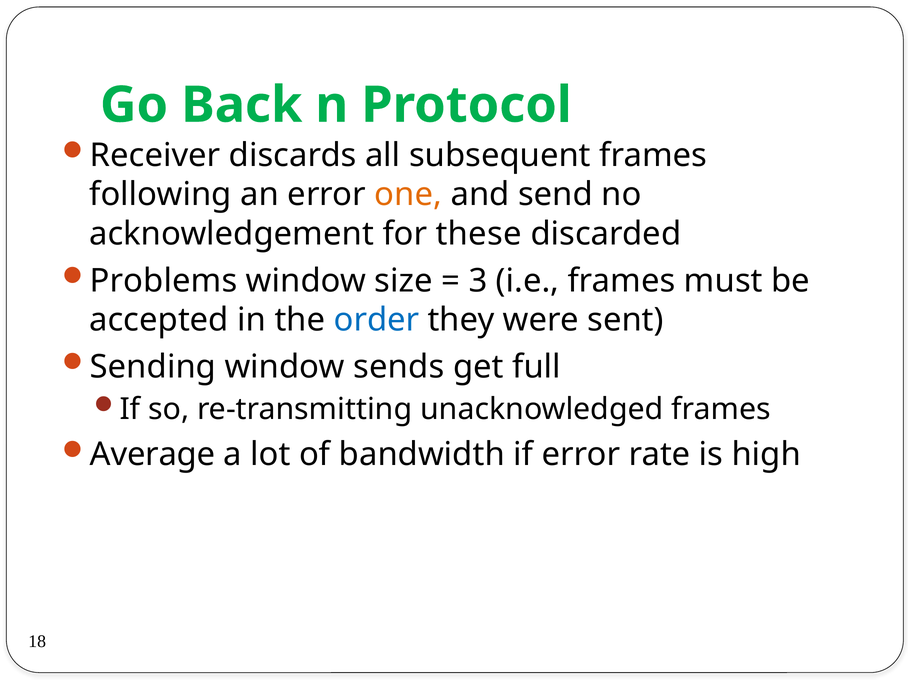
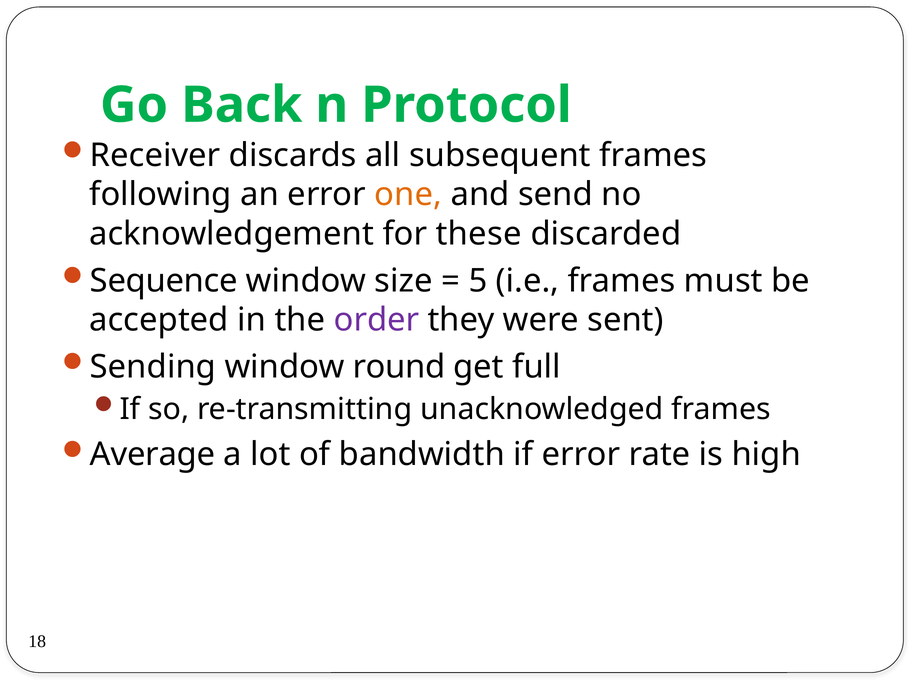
Problems: Problems -> Sequence (164, 281)
3: 3 -> 5 (478, 281)
order colour: blue -> purple (377, 320)
sends: sends -> round (399, 367)
